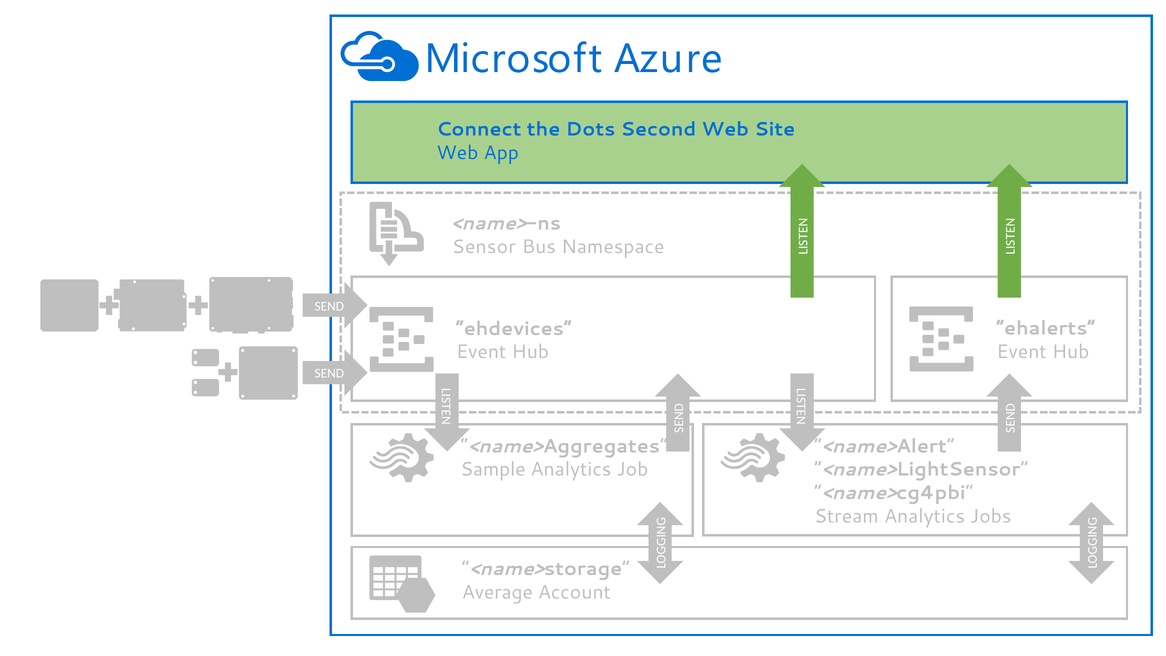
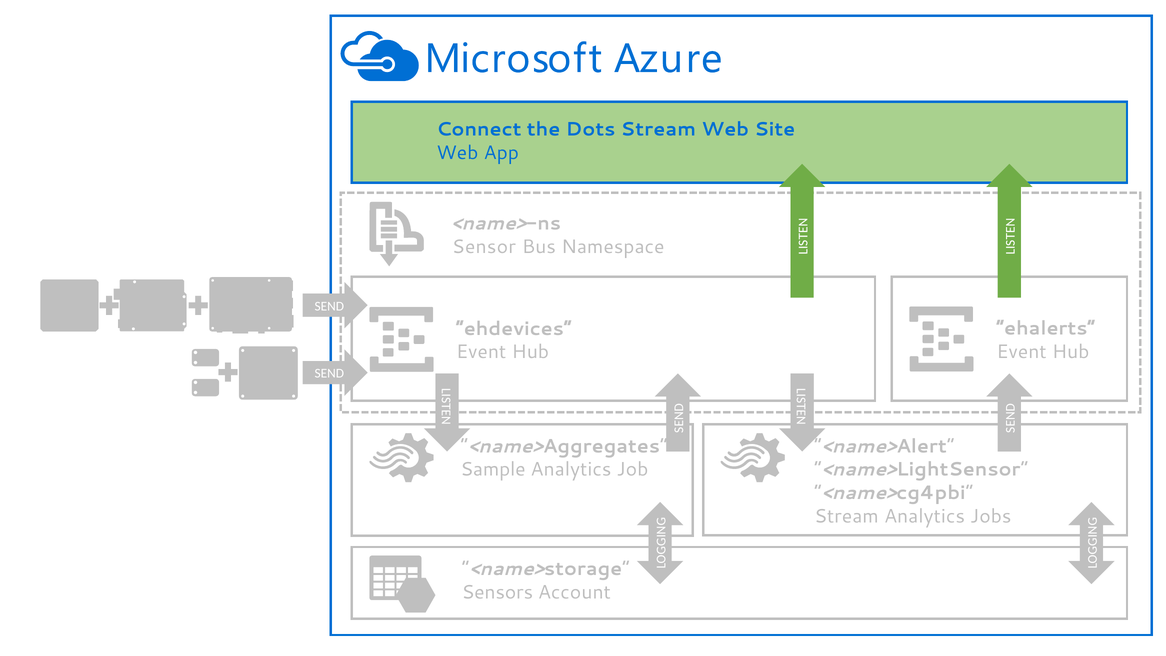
Dots Second: Second -> Stream (658, 130)
Average: Average -> Sensors (497, 592)
